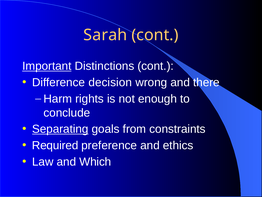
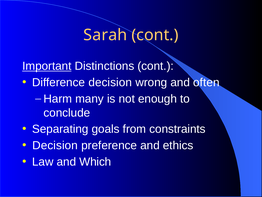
there: there -> often (206, 82)
rights: rights -> many (90, 99)
Separating underline: present -> none (60, 129)
Required: Required -> Decision (55, 145)
